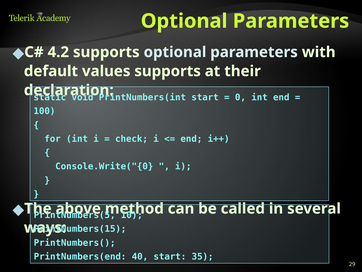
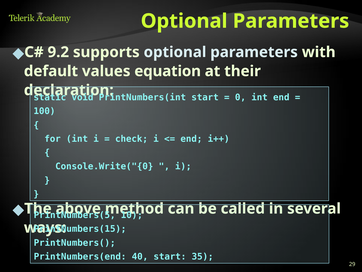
4.2: 4.2 -> 9.2 (58, 52)
values supports: supports -> equation (168, 71)
